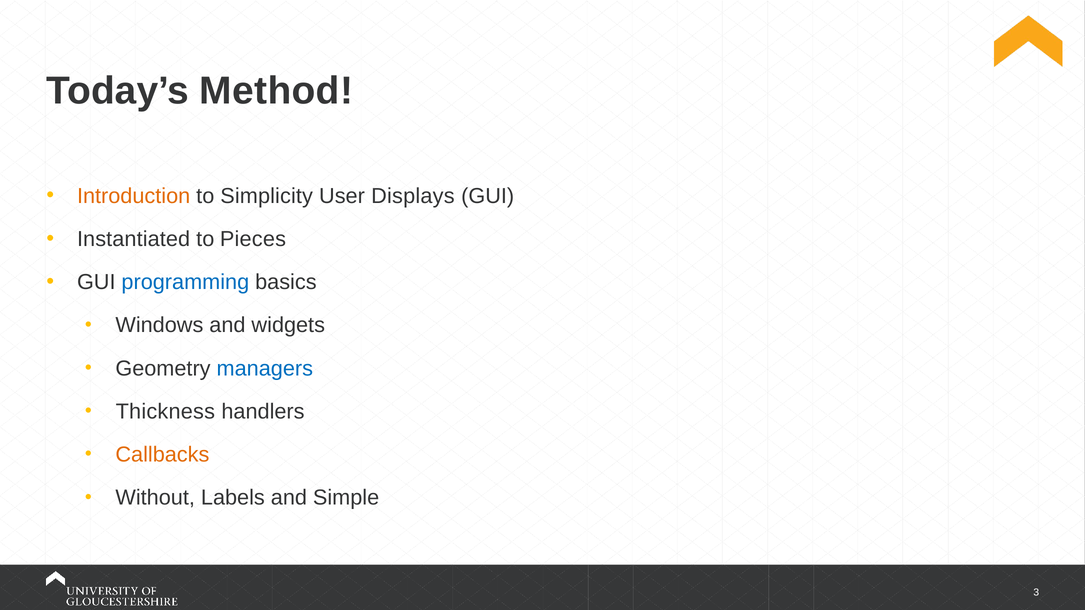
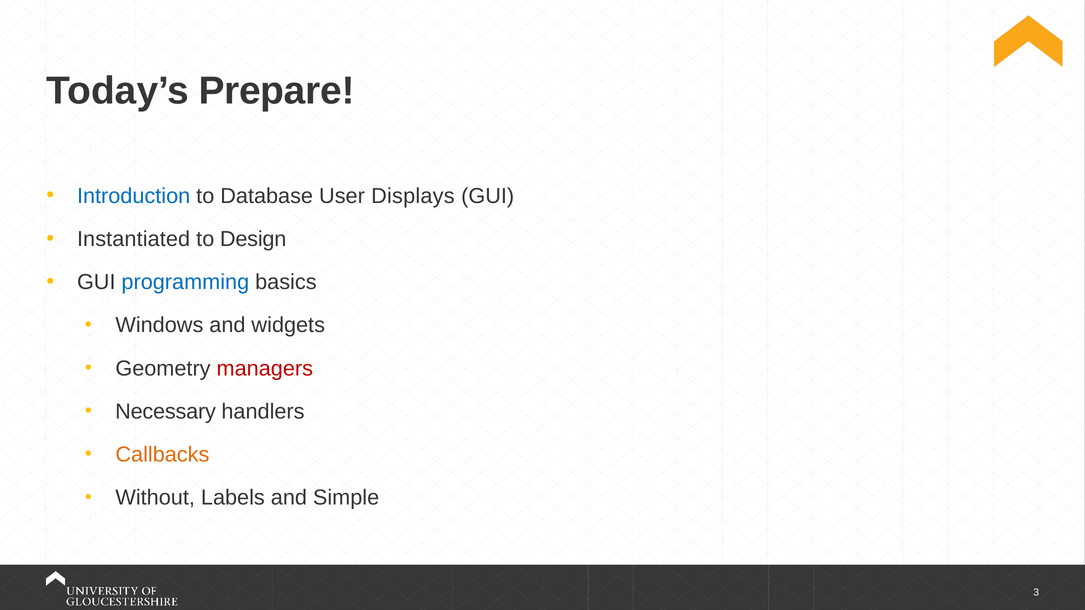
Method: Method -> Prepare (277, 91)
Introduction colour: orange -> blue (134, 196)
Simplicity: Simplicity -> Database (267, 196)
Pieces: Pieces -> Design (253, 239)
managers colour: blue -> red (265, 369)
Thickness: Thickness -> Necessary (166, 412)
